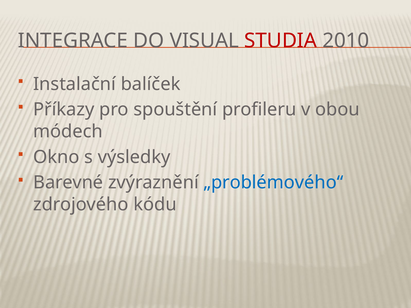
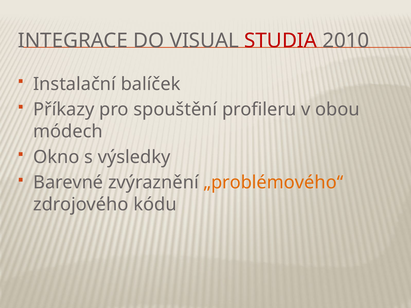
„problémového“ colour: blue -> orange (273, 183)
